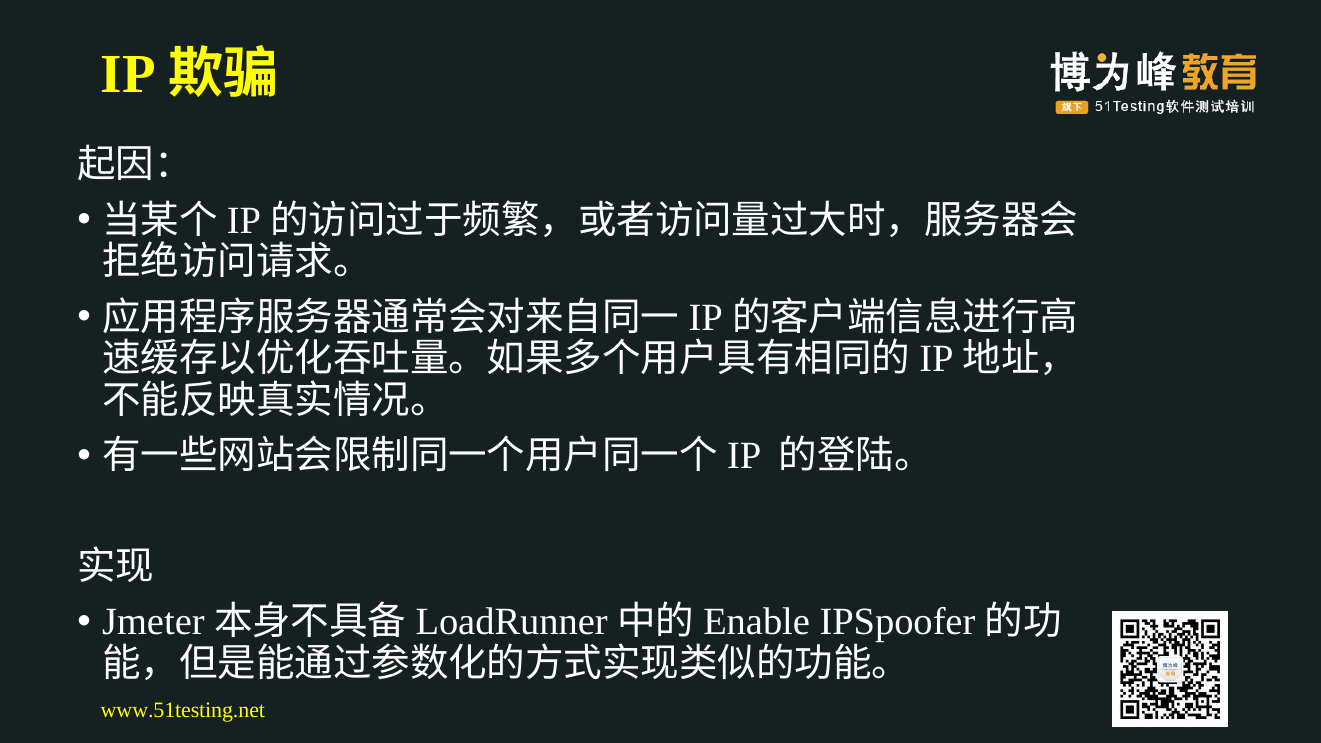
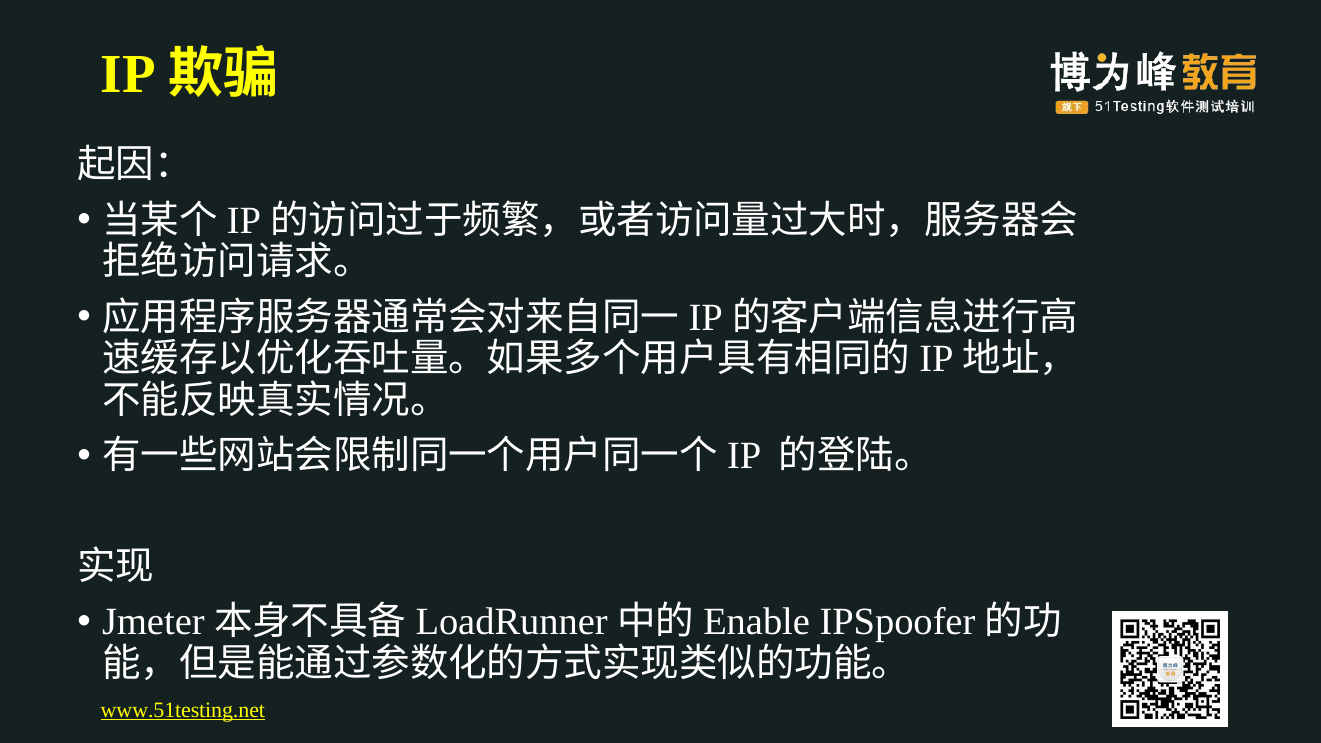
www.51testing.net underline: none -> present (183, 710)
